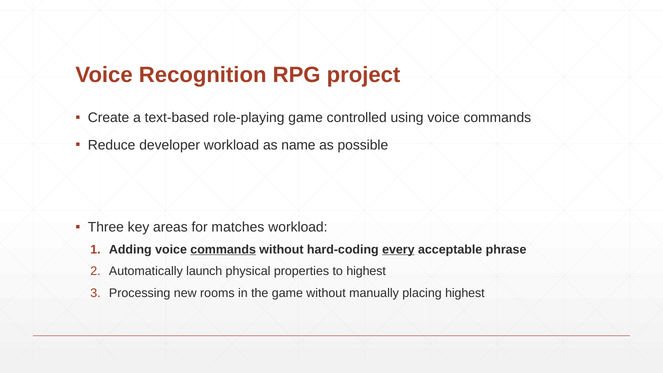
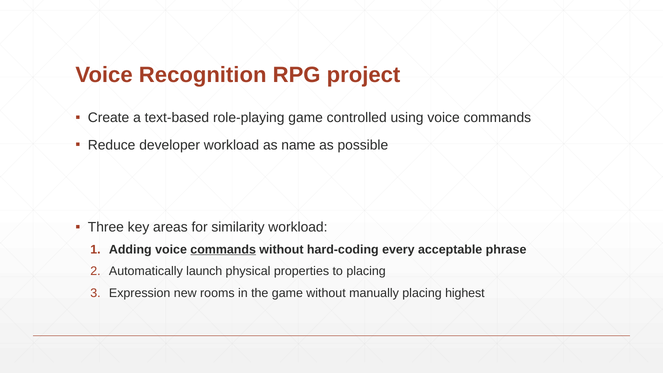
matches: matches -> similarity (238, 227)
every underline: present -> none (398, 249)
to highest: highest -> placing (366, 271)
Processing: Processing -> Expression (140, 293)
